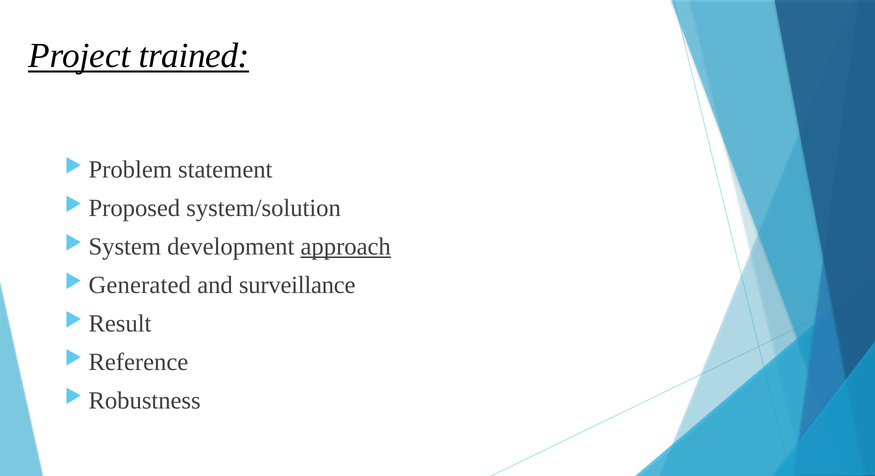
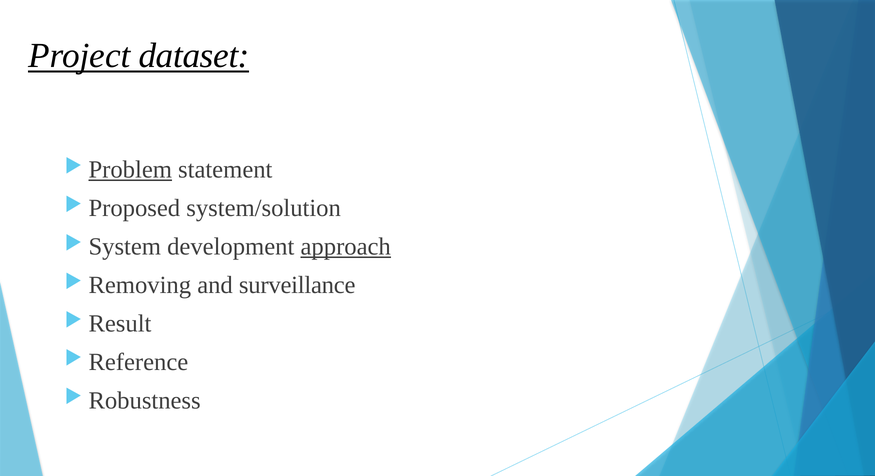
trained: trained -> dataset (194, 56)
Problem underline: none -> present (130, 170)
Generated: Generated -> Removing (140, 285)
